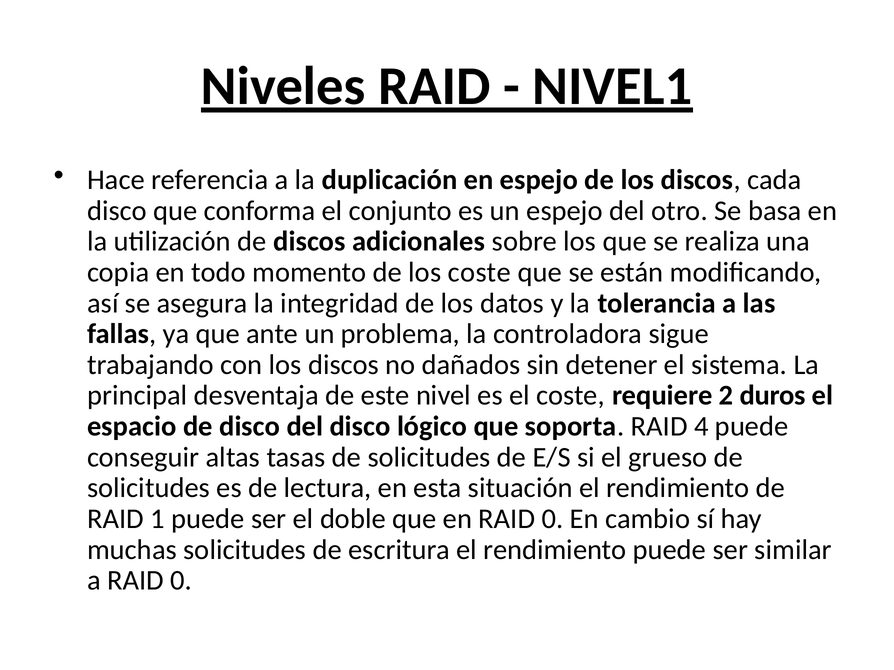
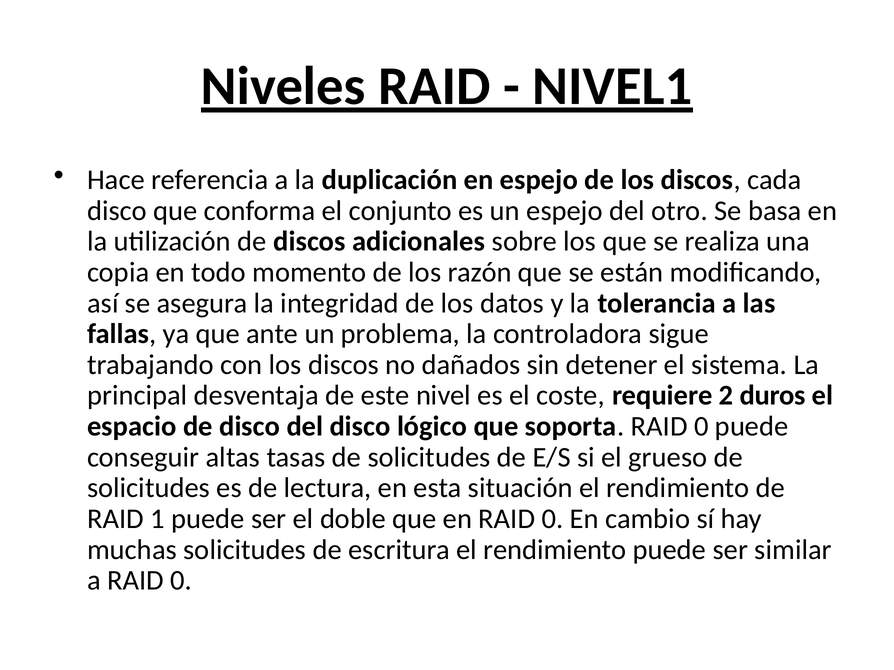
los coste: coste -> razón (480, 273)
soporta RAID 4: 4 -> 0 (701, 427)
